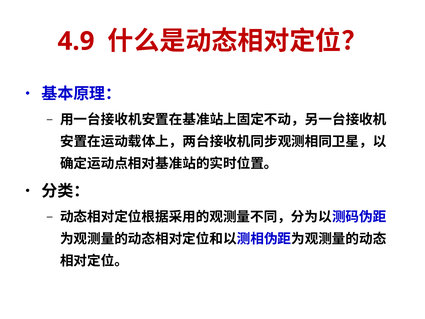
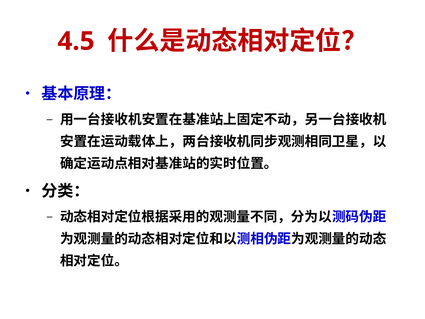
4.9: 4.9 -> 4.5 (76, 41)
